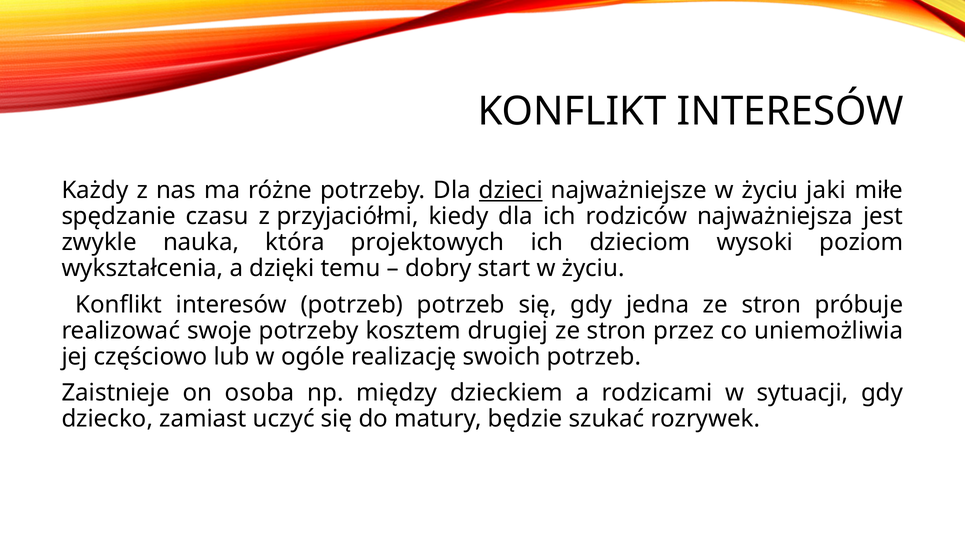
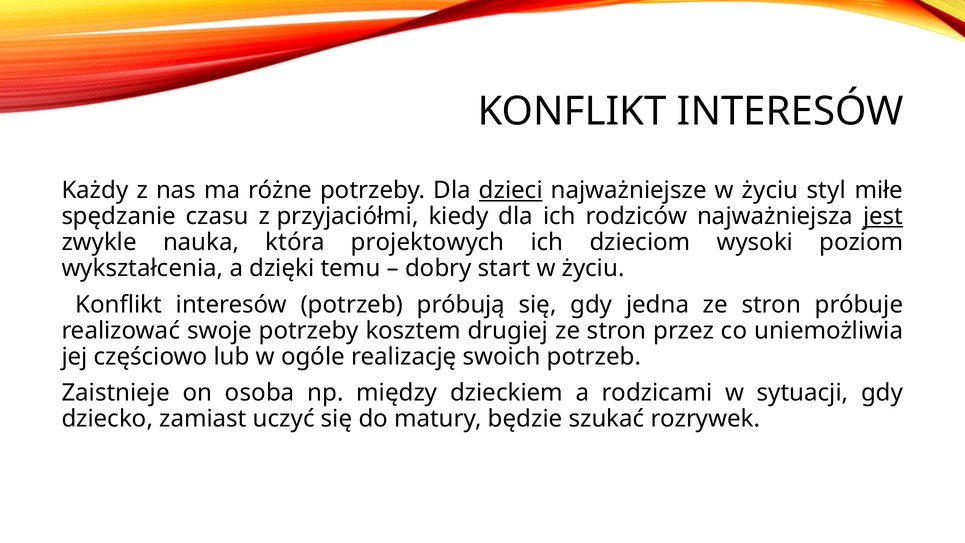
jaki: jaki -> styl (826, 190)
jest underline: none -> present (883, 216)
potrzeb potrzeb: potrzeb -> próbują (461, 304)
